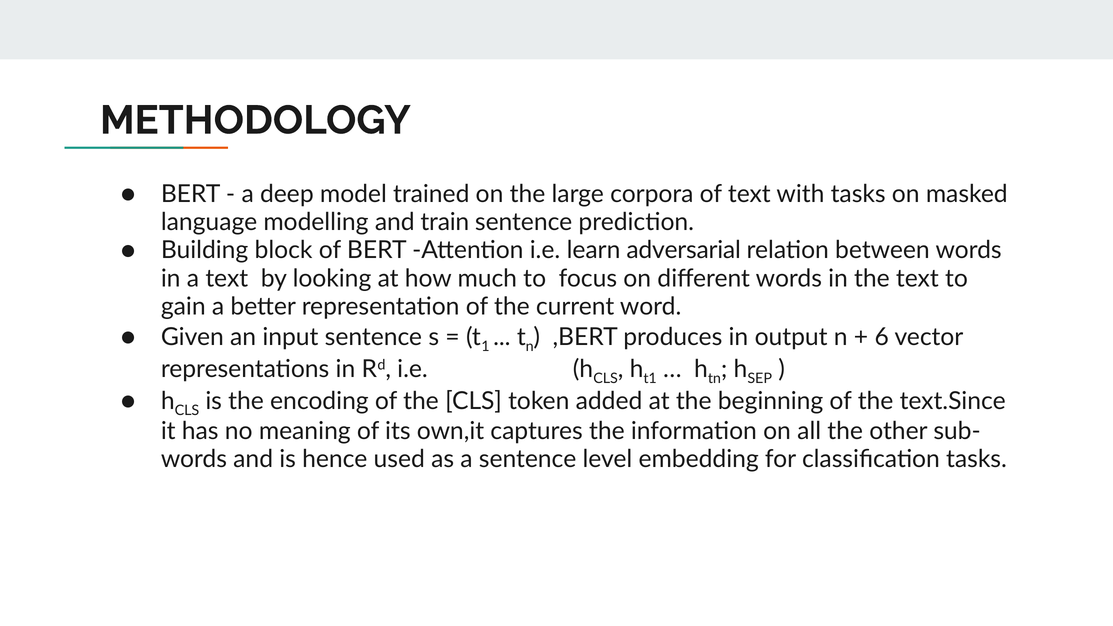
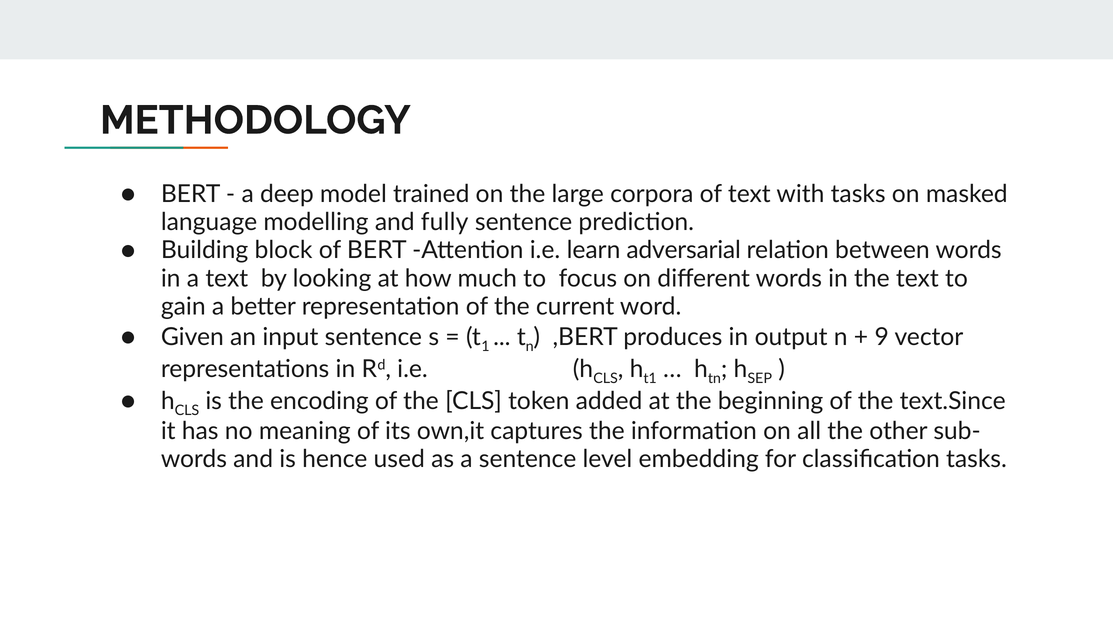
train: train -> fully (445, 222)
6: 6 -> 9 (882, 337)
